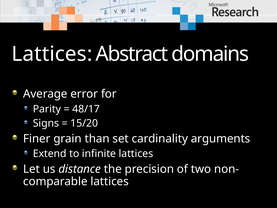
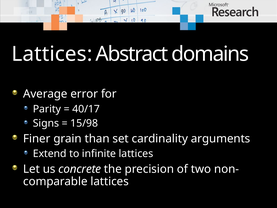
48/17: 48/17 -> 40/17 (86, 109)
15/20: 15/20 -> 15/98 (84, 123)
distance: distance -> concrete (80, 169)
